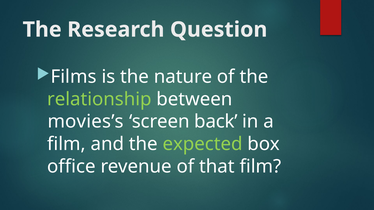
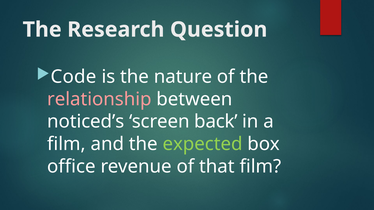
Films: Films -> Code (74, 77)
relationship colour: light green -> pink (99, 99)
movies’s: movies’s -> noticed’s (86, 122)
